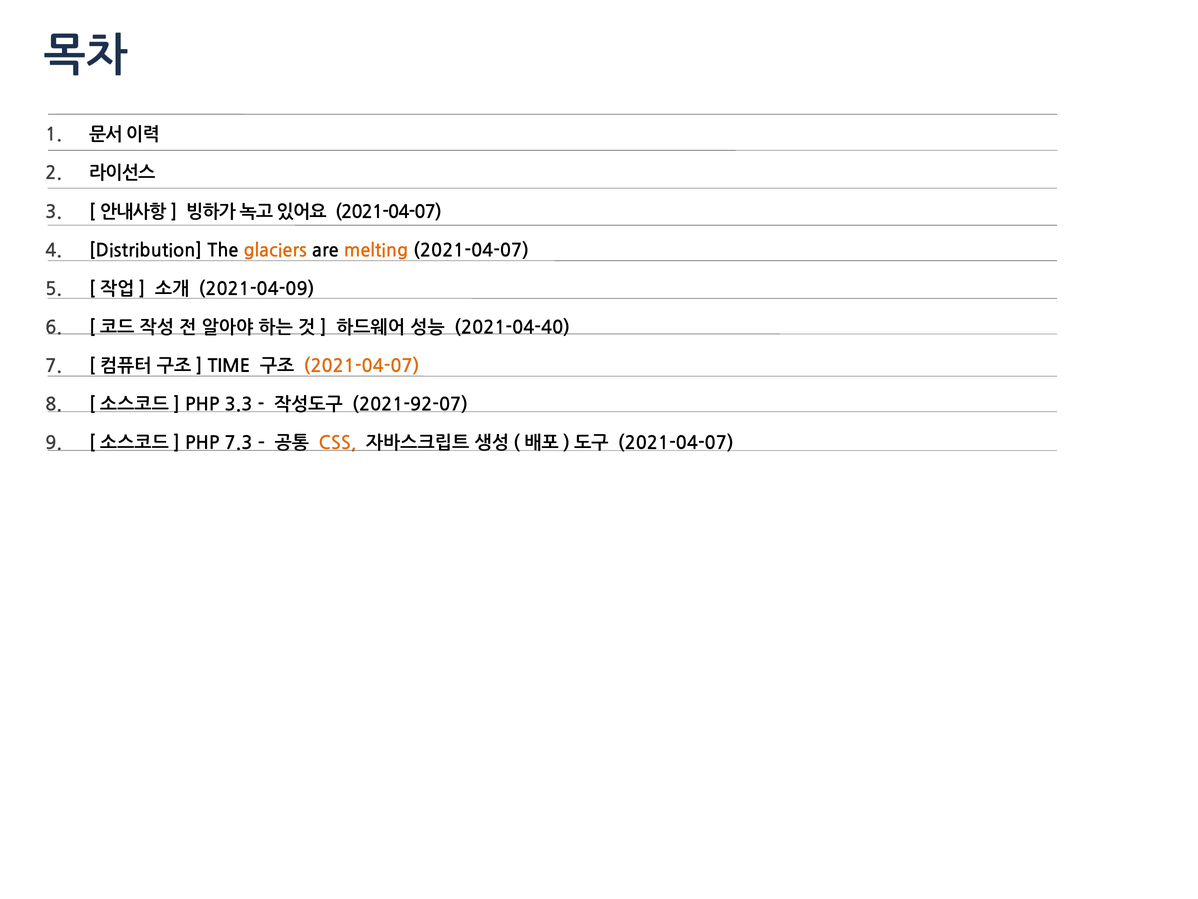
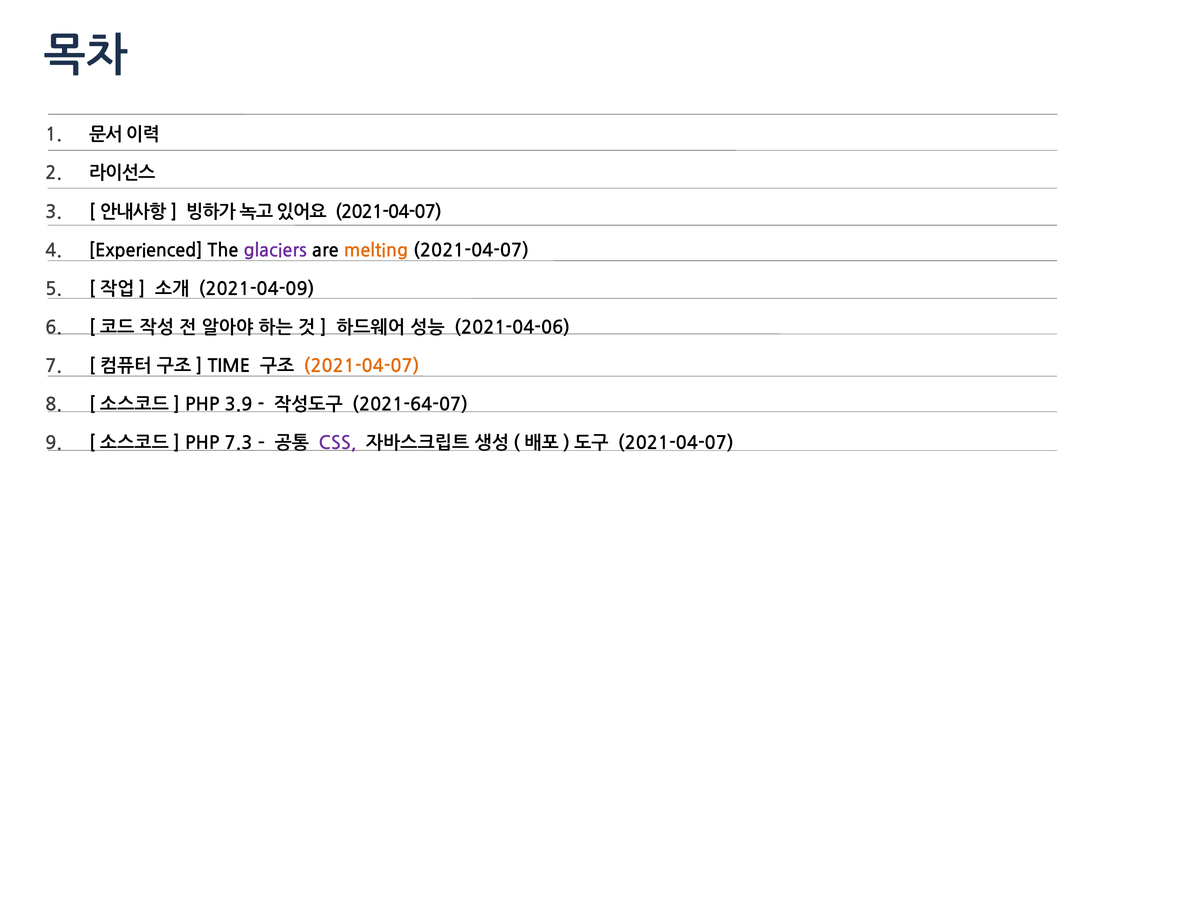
Distribution: Distribution -> Experienced (146, 250)
glaciers colour: orange -> purple (275, 250)
2021-04-40: 2021-04-40 -> 2021-04-06 (512, 327)
3.3: 3.3 -> 3.9 (238, 405)
2021-92-07: 2021-92-07 -> 2021-64-07 (410, 405)
CSS colour: orange -> purple (338, 443)
